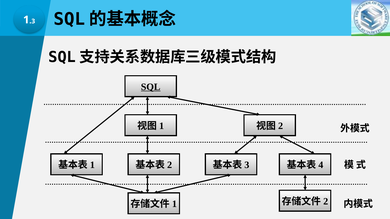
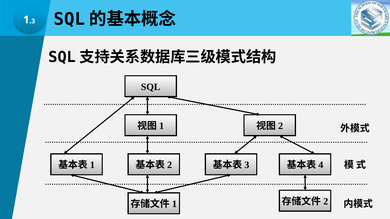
SQL underline: present -> none (151, 87)
